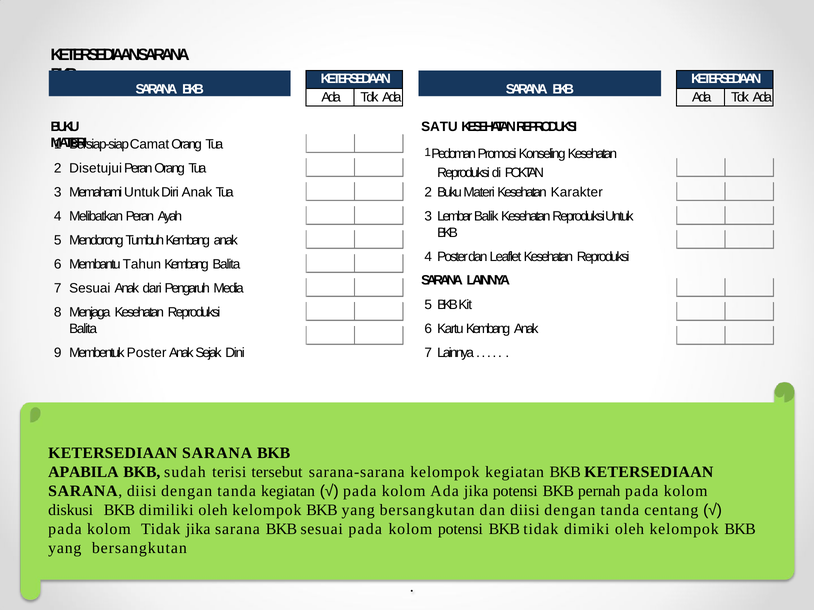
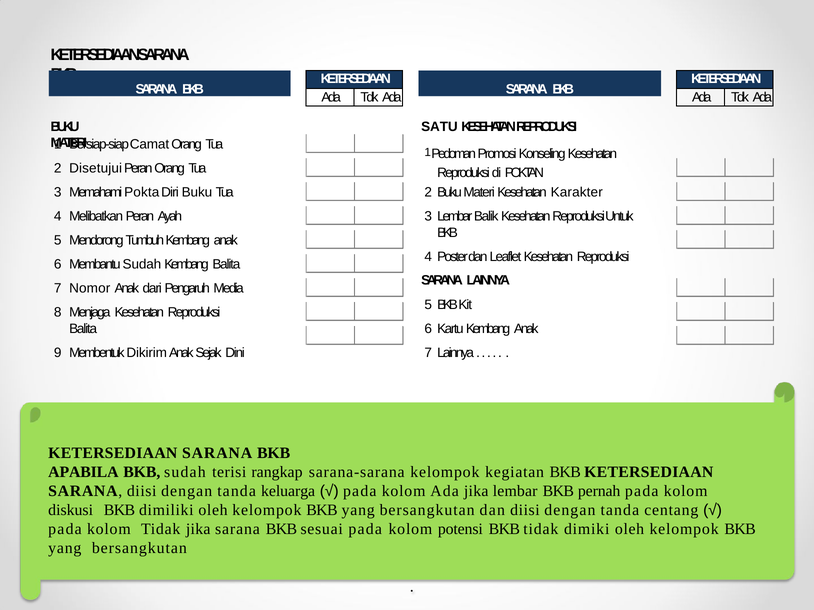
Memahami Untuk: Untuk -> Pokta (142, 192)
Diri Anak: Anak -> Buku (197, 192)
Membantu Tahun: Tahun -> Sudah (142, 264)
Sesuai: Sesuai -> Nomor (90, 289)
Membentuk Poster: Poster -> Dikirim (147, 353)
tersebut: tersebut -> rangkap (277, 472)
tanda kegiatan: kegiatan -> keluarga (288, 491)
jika potensi: potensi -> lembar (515, 491)
